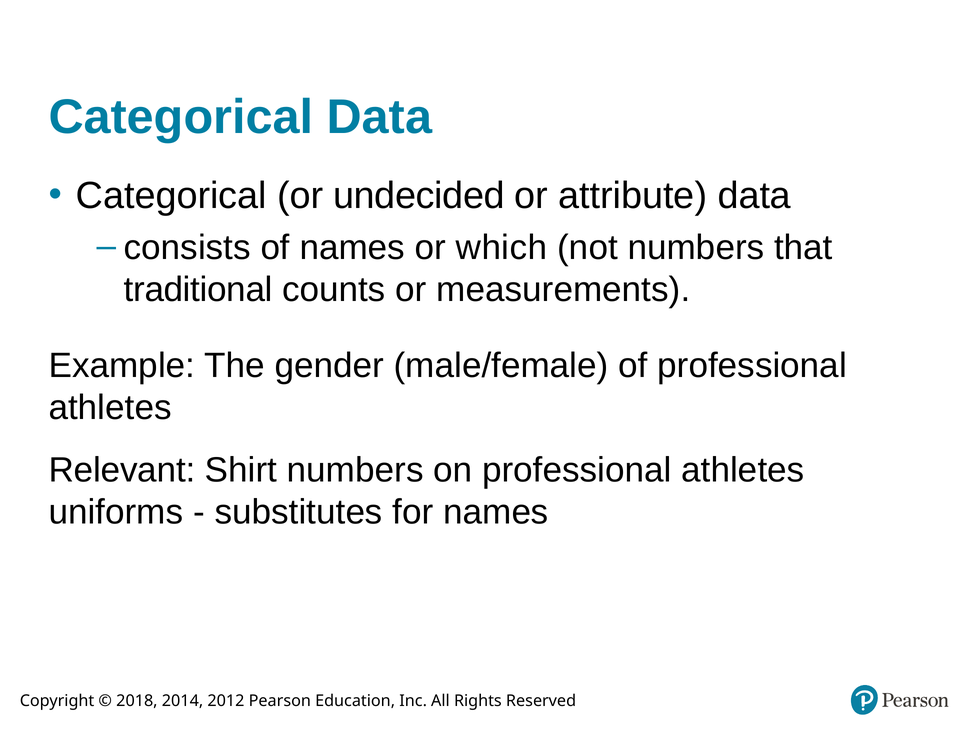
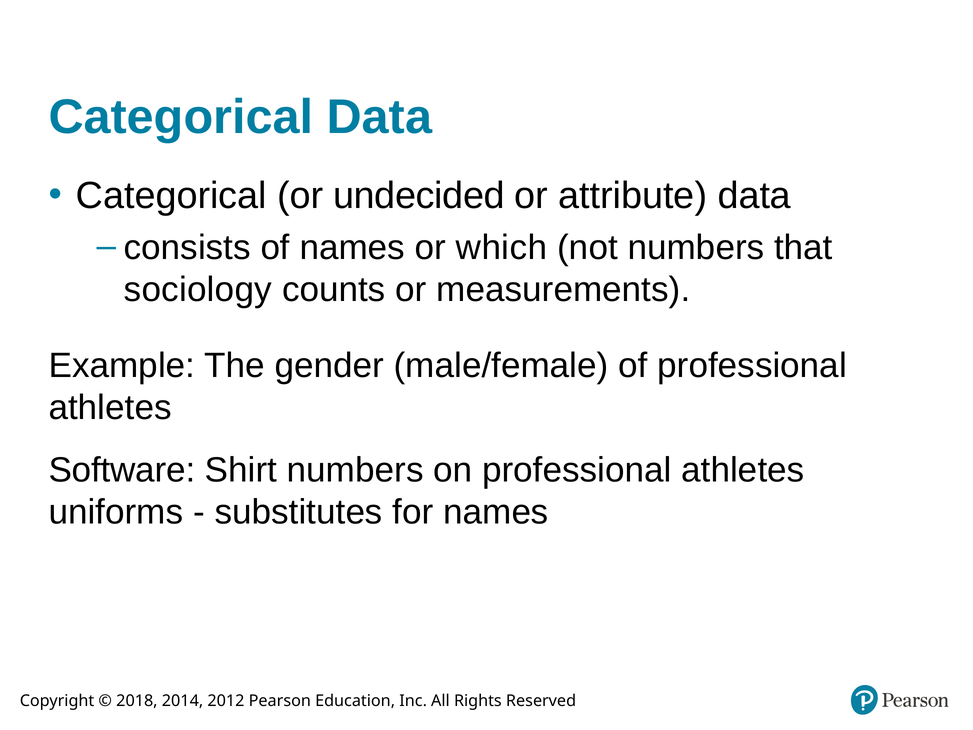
traditional: traditional -> sociology (198, 290)
Relevant: Relevant -> Software (122, 470)
